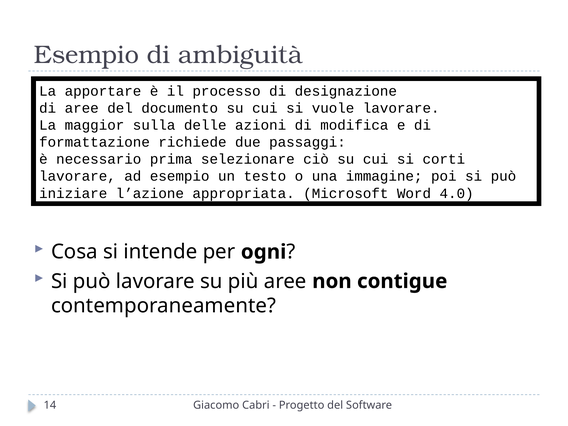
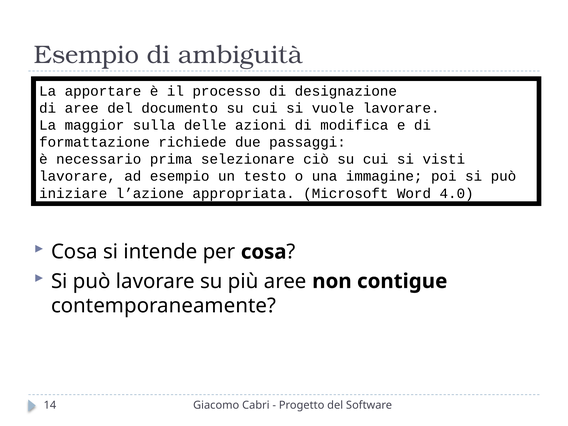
corti: corti -> visti (444, 159)
per ogni: ogni -> cosa (264, 252)
